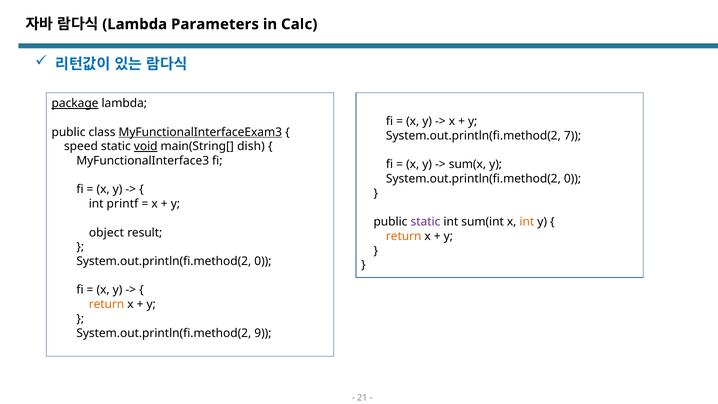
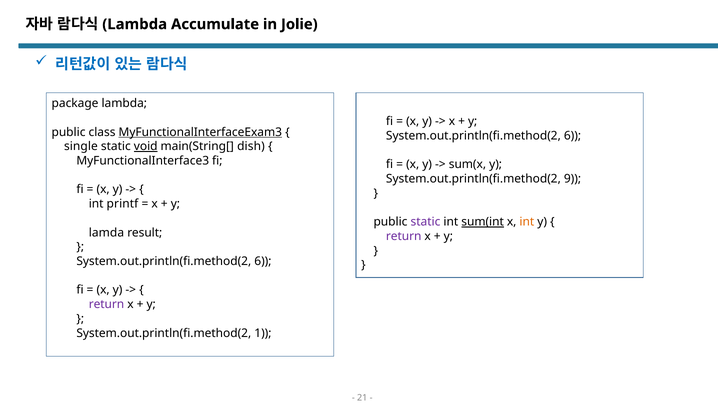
Parameters: Parameters -> Accumulate (215, 24)
Calc: Calc -> Jolie (299, 24)
package underline: present -> none (75, 103)
7: 7 -> 6 (572, 136)
speed: speed -> single (81, 146)
0: 0 -> 9 (572, 179)
sum(int underline: none -> present (483, 222)
object: object -> lamda (106, 233)
return colour: orange -> purple (404, 236)
0: 0 -> 6 (263, 261)
return colour: orange -> purple (107, 304)
9: 9 -> 1 (263, 333)
